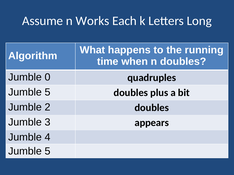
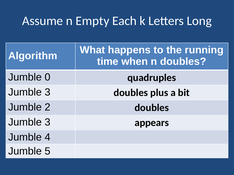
Works: Works -> Empty (92, 21)
5: 5 -> 3 (47, 92)
